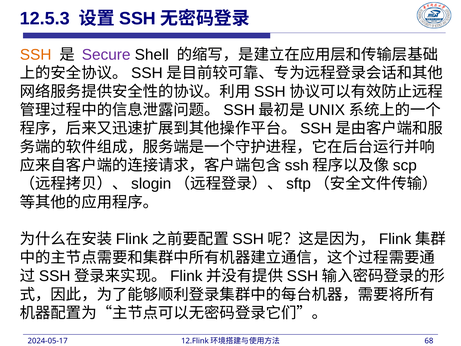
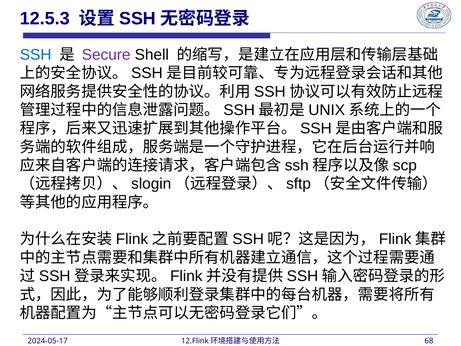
SSH colour: orange -> blue (36, 55)
